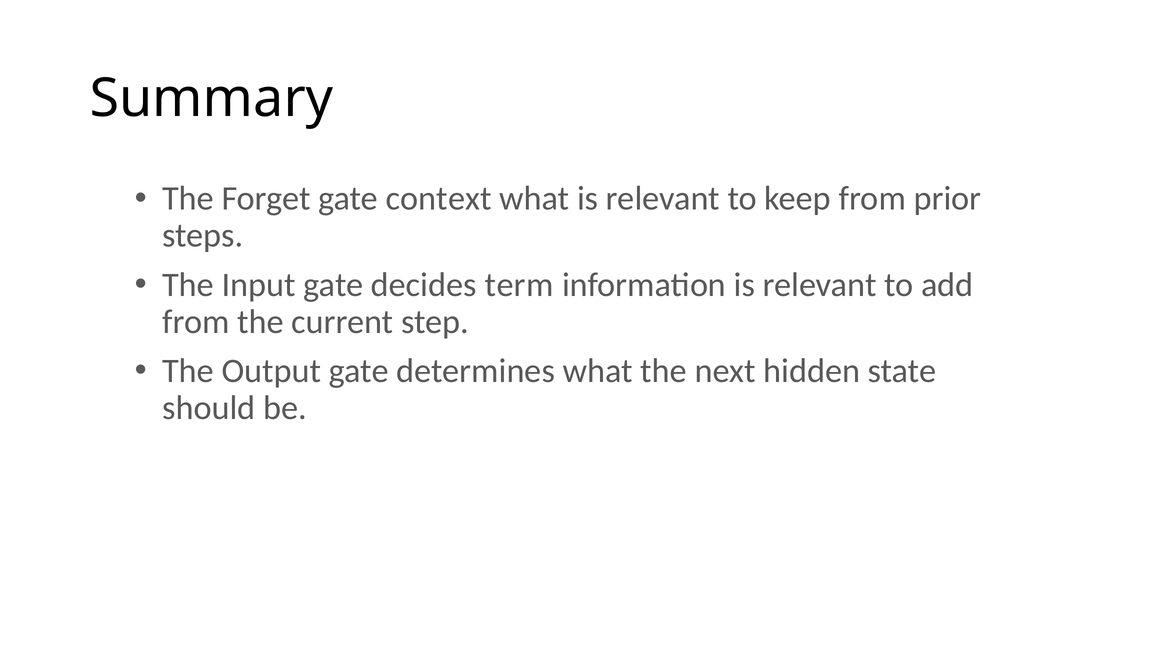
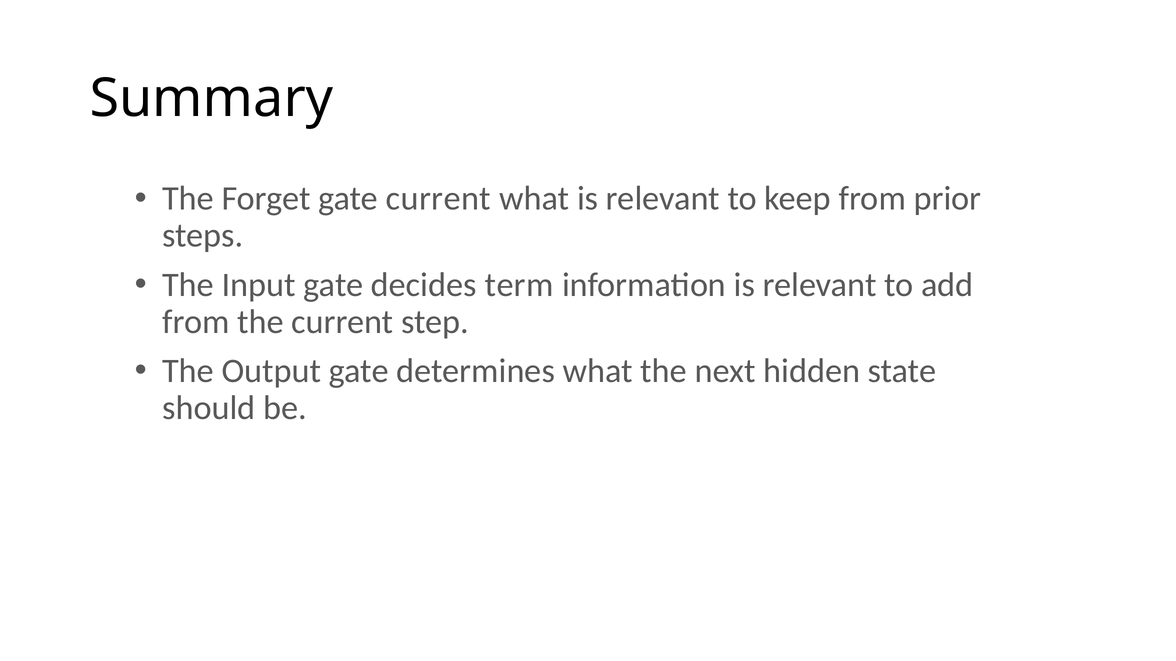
gate context: context -> current (438, 199)
